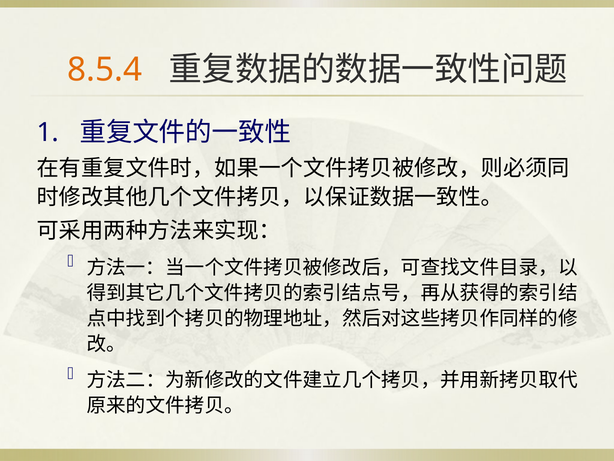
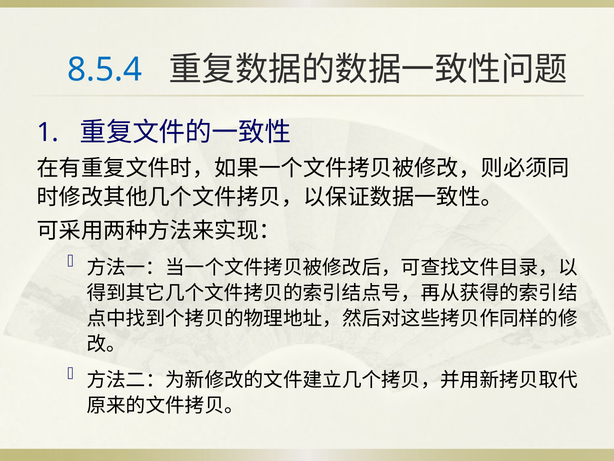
8.5.4 colour: orange -> blue (105, 70)
